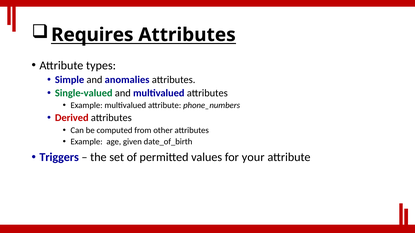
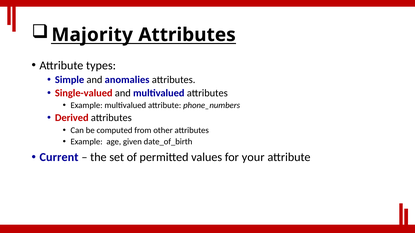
Requires: Requires -> Majority (92, 35)
Single-valued colour: green -> red (84, 93)
Triggers: Triggers -> Current (59, 158)
